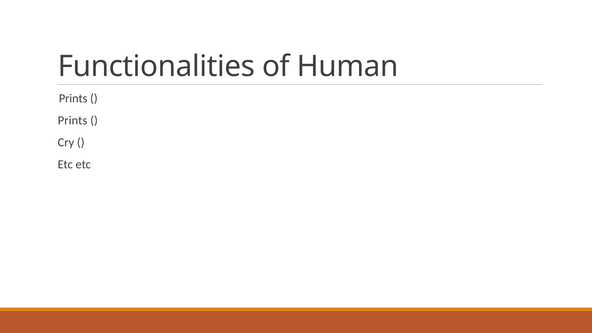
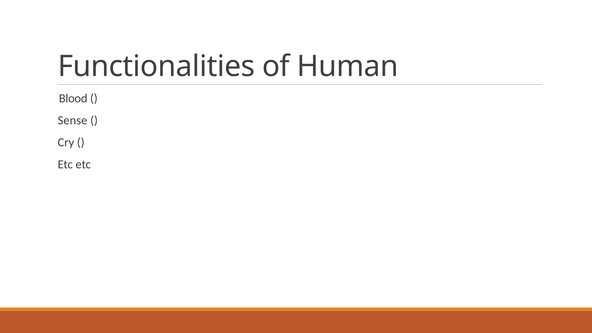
Prints: Prints -> Blood (73, 98)
Prints: Prints -> Sense (73, 120)
